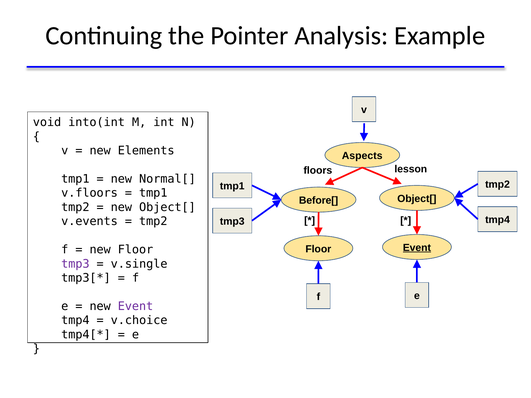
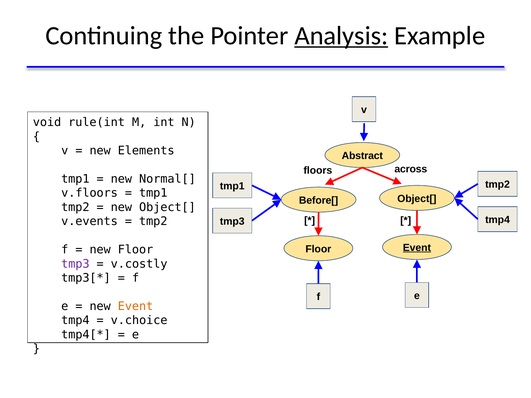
Analysis underline: none -> present (341, 36)
into(int: into(int -> rule(int (97, 122)
Aspects: Aspects -> Abstract (362, 156)
lesson: lesson -> across (411, 169)
v.single: v.single -> v.costly (139, 264)
Event colour: purple -> orange (136, 306)
